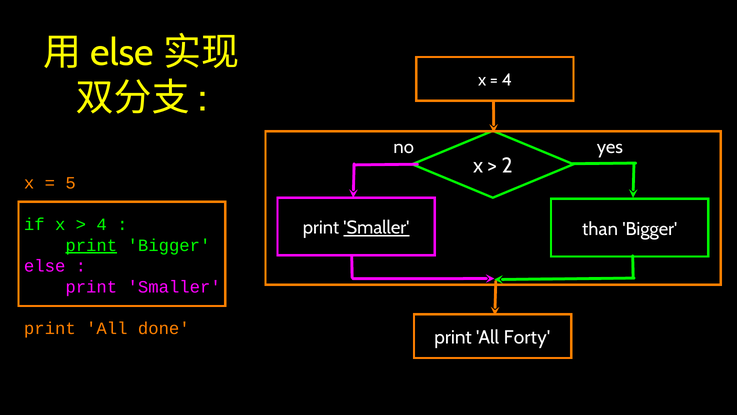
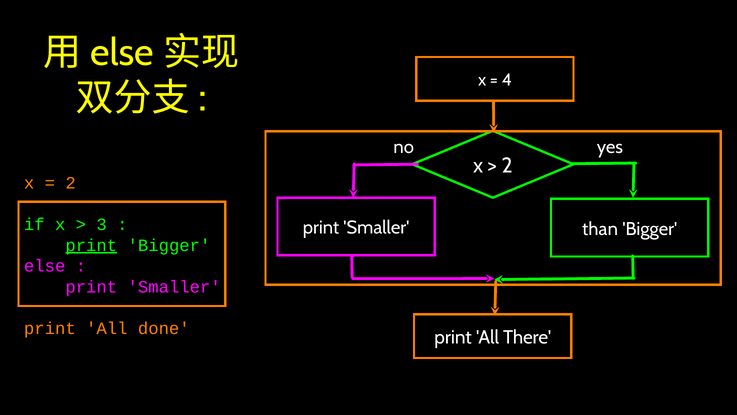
5: 5 -> 2 (71, 183)
4: 4 -> 3 (102, 224)
Smaller underline: present -> none (376, 228)
Forty: Forty -> There (527, 337)
